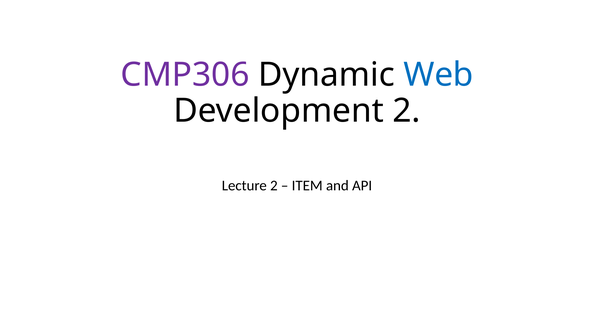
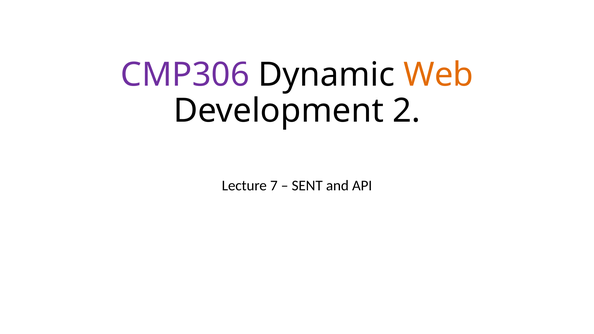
Web colour: blue -> orange (438, 75)
Lecture 2: 2 -> 7 (274, 186)
ITEM: ITEM -> SENT (307, 186)
